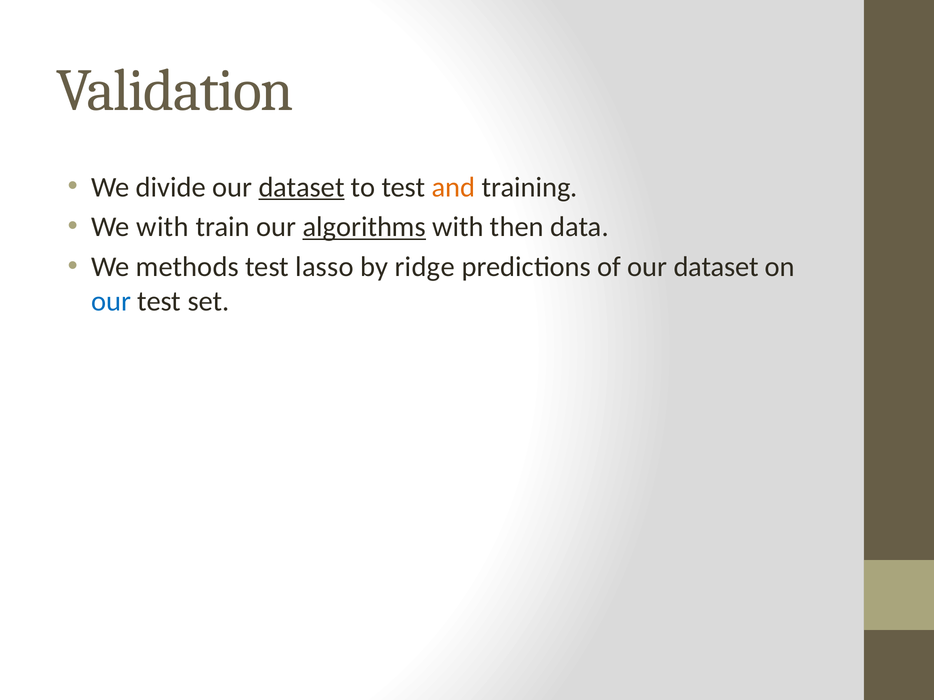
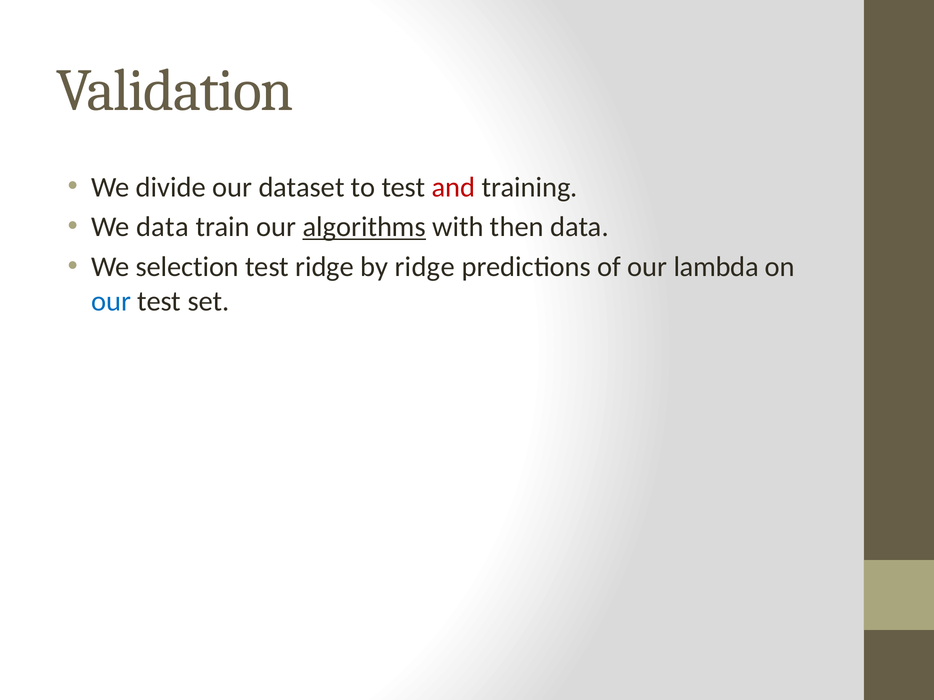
dataset underline: present -> none (302, 187)
and colour: orange -> red (453, 187)
We with: with -> data (163, 227)
methods: methods -> selection (187, 267)
test lasso: lasso -> ridge (325, 267)
of our dataset: dataset -> lambda (716, 267)
